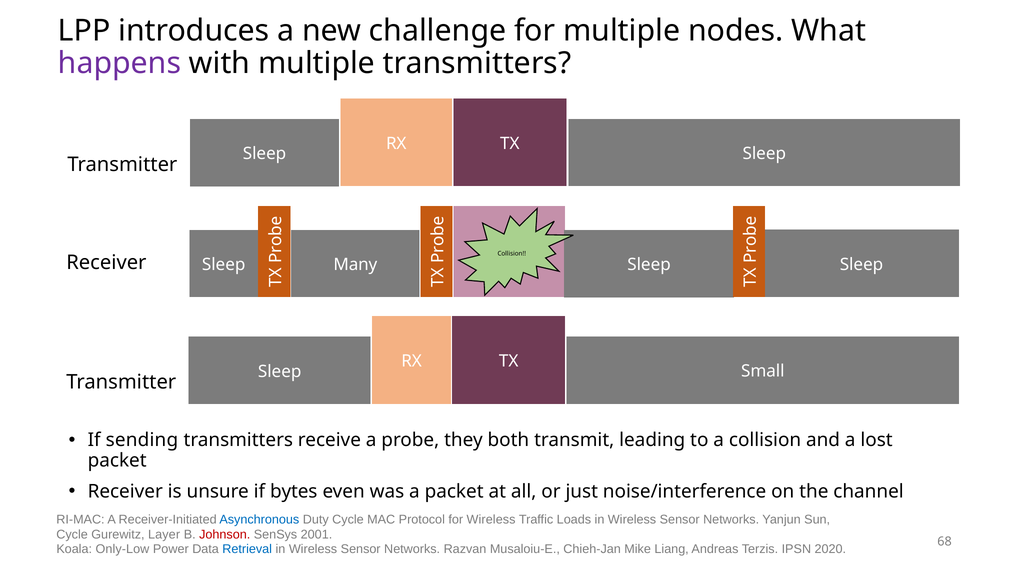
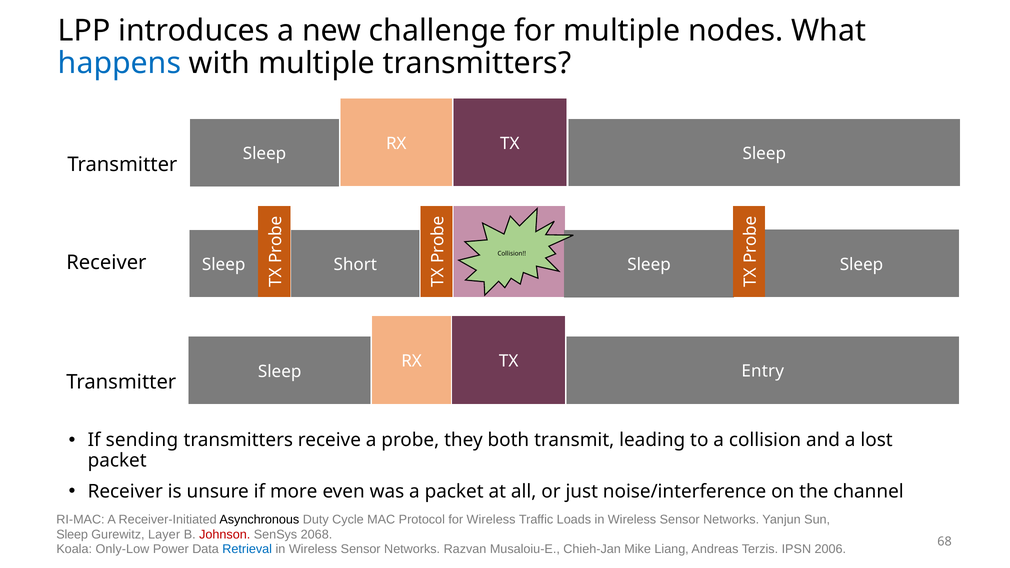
happens colour: purple -> blue (119, 64)
Many: Many -> Short (355, 265)
Small: Small -> Entry (763, 371)
bytes: bytes -> more (294, 492)
Asynchronous colour: blue -> black (259, 520)
Cycle: Cycle -> Sleep (72, 535)
2001: 2001 -> 2068 (316, 535)
2020: 2020 -> 2006 (830, 549)
